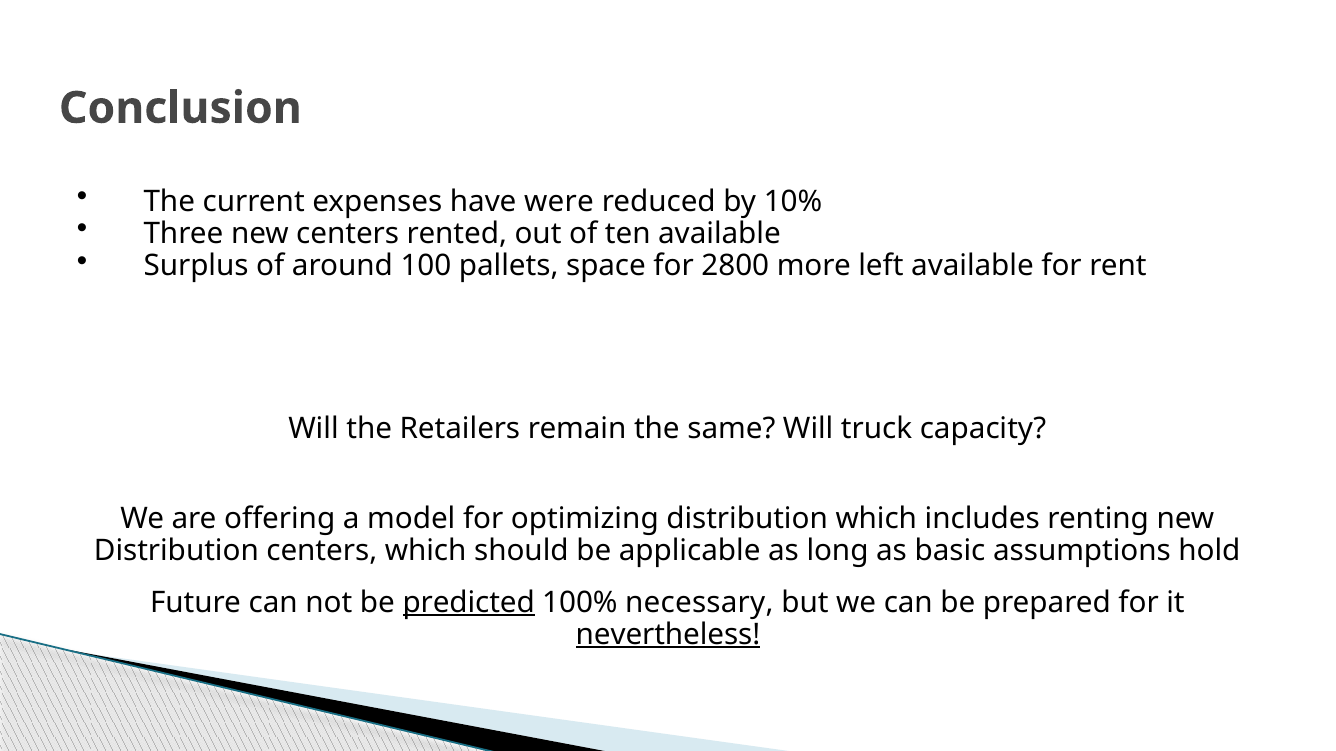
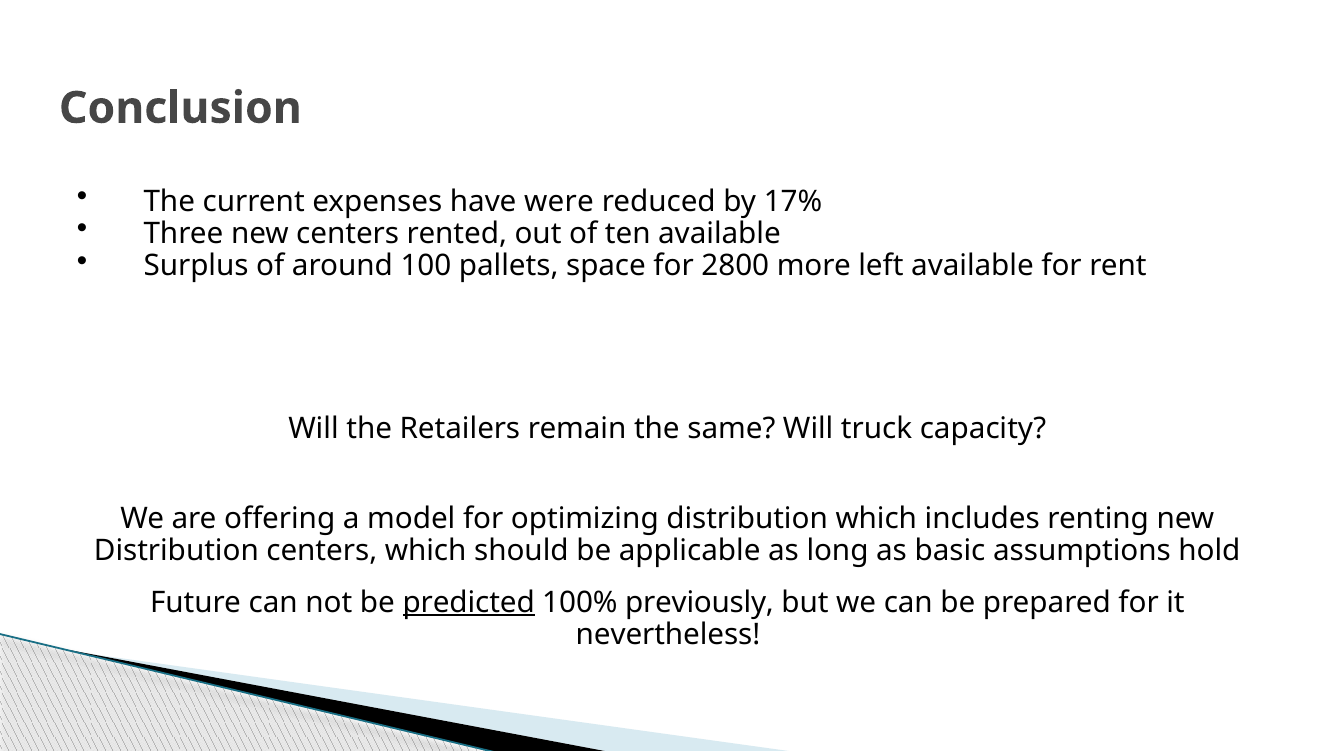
10%: 10% -> 17% (793, 202)
necessary: necessary -> previously (700, 603)
nevertheless underline: present -> none (668, 635)
